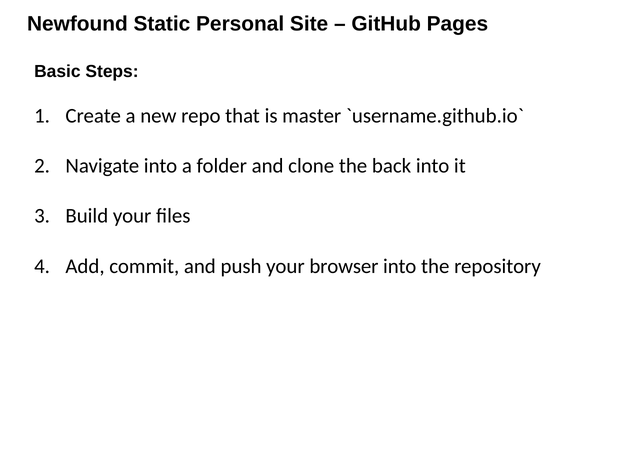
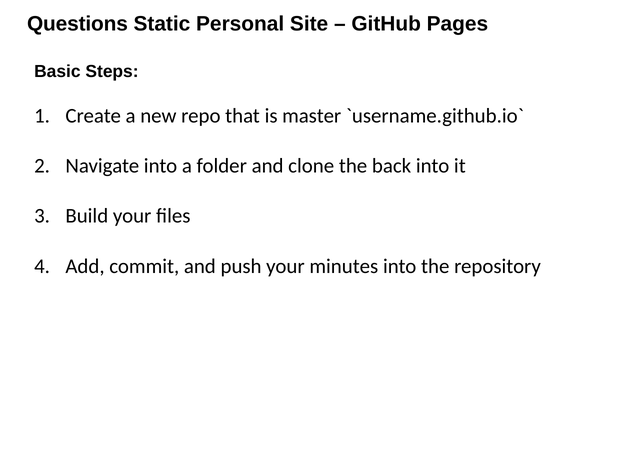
Newfound: Newfound -> Questions (77, 24)
browser: browser -> minutes (344, 266)
